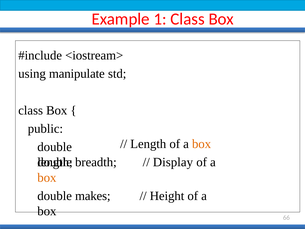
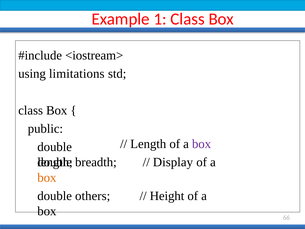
manipulate: manipulate -> limitations (77, 74)
box colour: orange -> purple (202, 144)
makes: makes -> others (93, 196)
